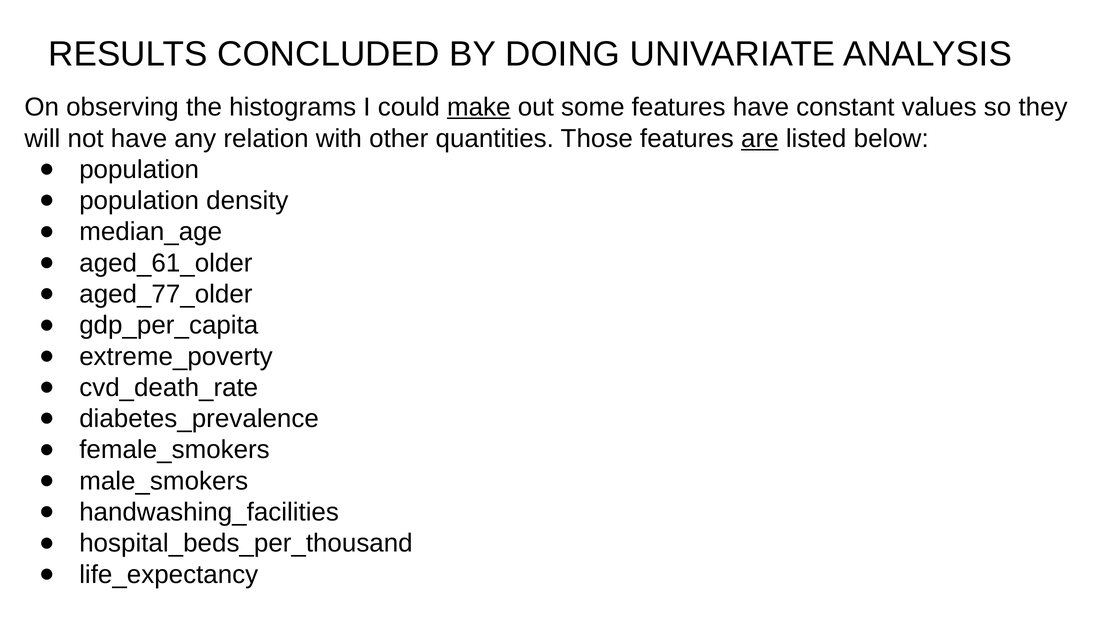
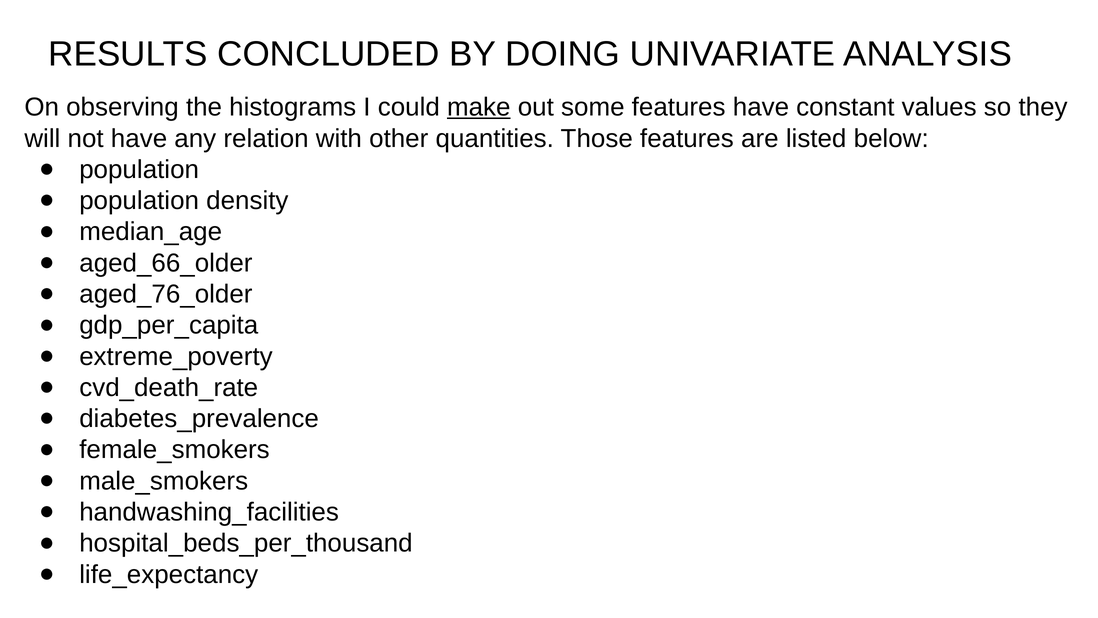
are underline: present -> none (760, 138)
aged_61_older: aged_61_older -> aged_66_older (166, 263)
aged_77_older: aged_77_older -> aged_76_older (166, 294)
